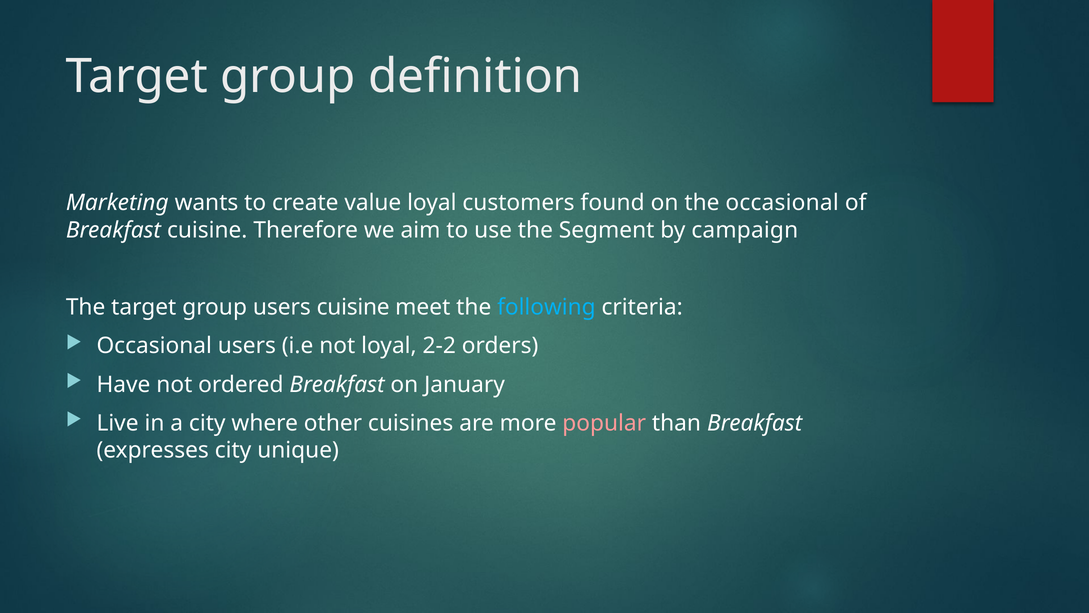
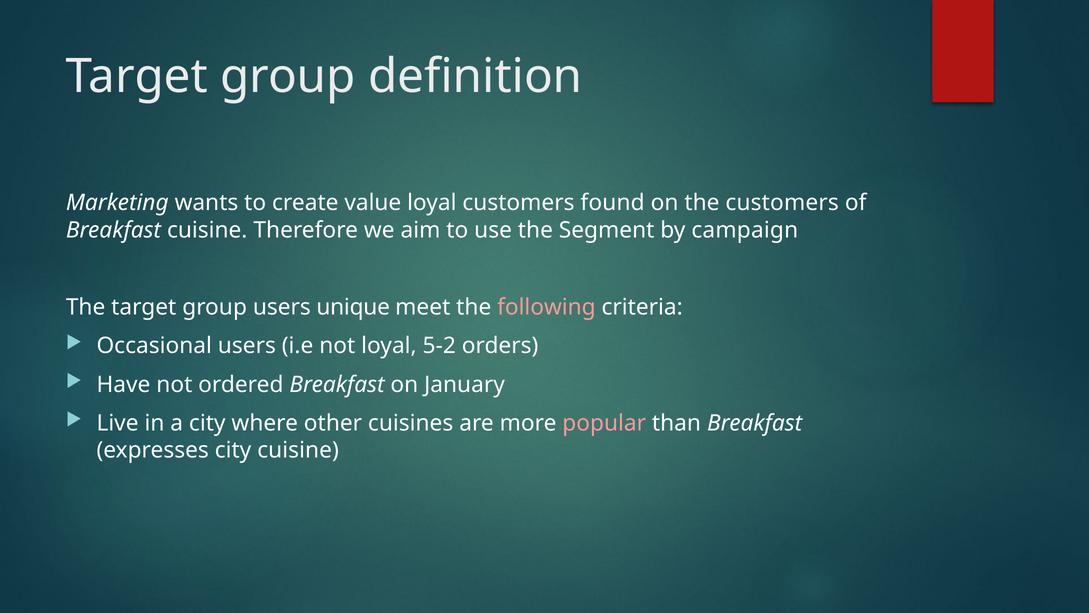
the occasional: occasional -> customers (782, 203)
users cuisine: cuisine -> unique (353, 307)
following colour: light blue -> pink (546, 307)
2-2: 2-2 -> 5-2 (439, 346)
city unique: unique -> cuisine (298, 450)
